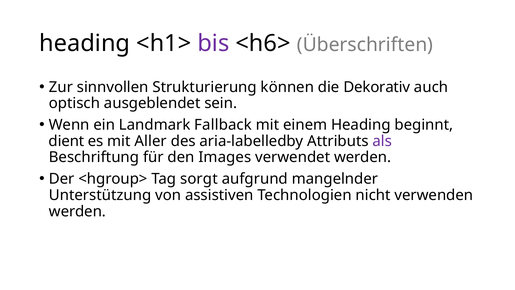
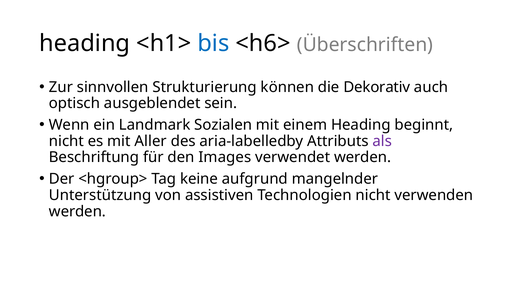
bis colour: purple -> blue (213, 43)
Fallback: Fallback -> Sozialen (223, 125)
dient: dient -> nicht (66, 141)
sorgt: sorgt -> keine (199, 179)
